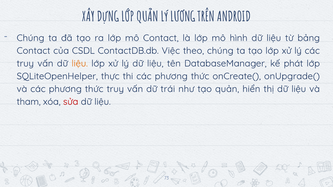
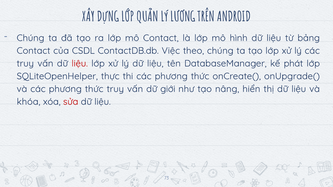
liệu colour: orange -> red (80, 64)
trái: trái -> giới (168, 89)
tạo quản: quản -> nâng (227, 89)
tham: tham -> khóa (29, 102)
